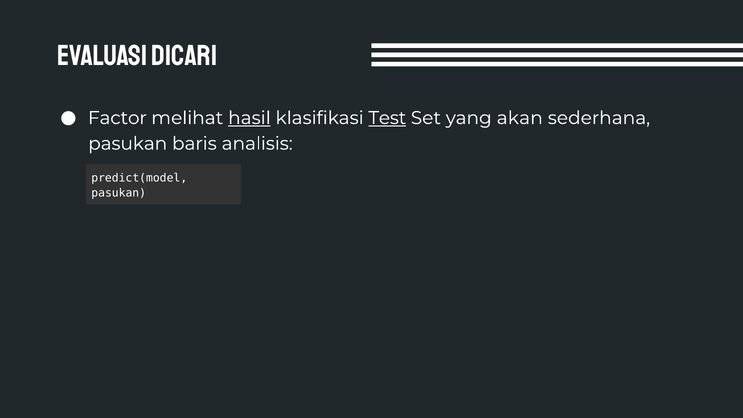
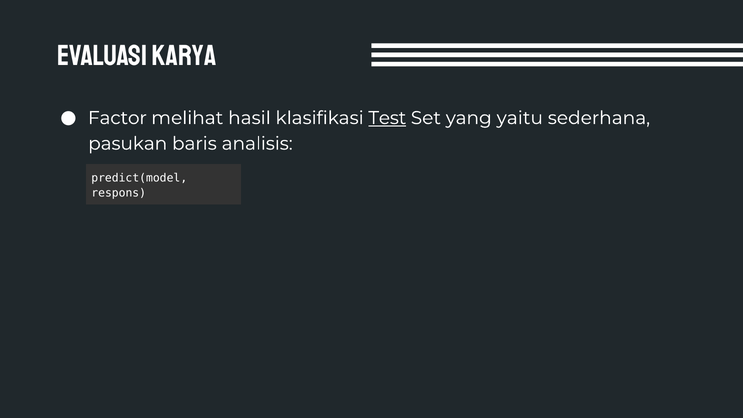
dicari: dicari -> karya (184, 56)
hasil underline: present -> none (249, 118)
akan: akan -> yaitu (520, 118)
pasukan: pasukan -> respons (119, 193)
